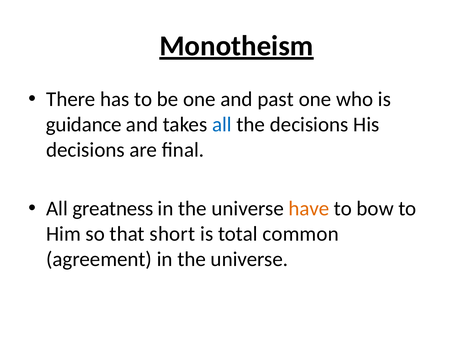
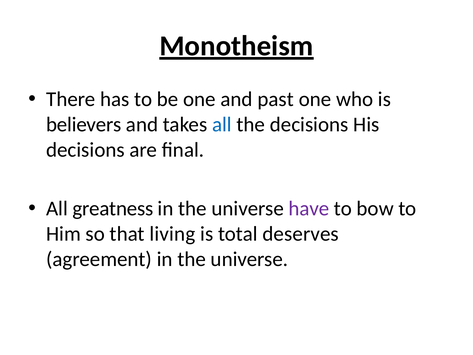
guidance: guidance -> believers (84, 124)
have colour: orange -> purple (309, 209)
short: short -> living (172, 234)
common: common -> deserves (301, 234)
